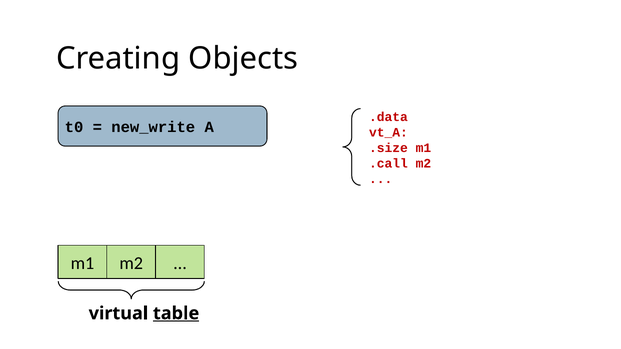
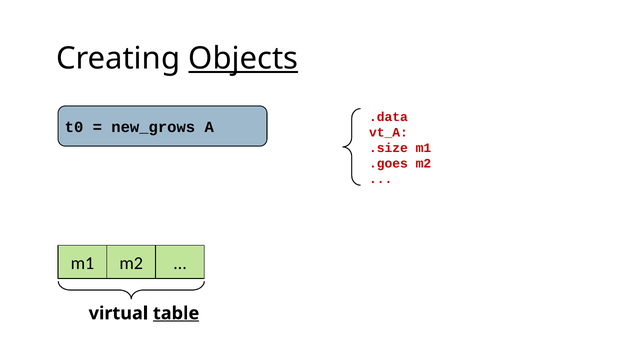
Objects underline: none -> present (243, 59)
new_write: new_write -> new_grows (153, 127)
.call: .call -> .goes (388, 164)
